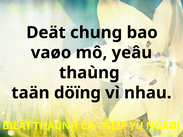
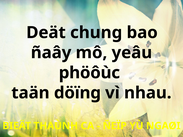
vaøo: vaøo -> ñaây (51, 53)
thaùng: thaùng -> phöôùc (89, 73)
